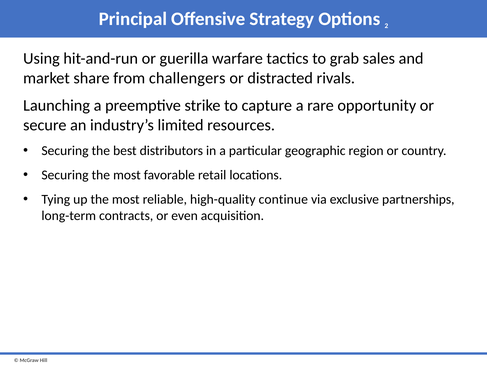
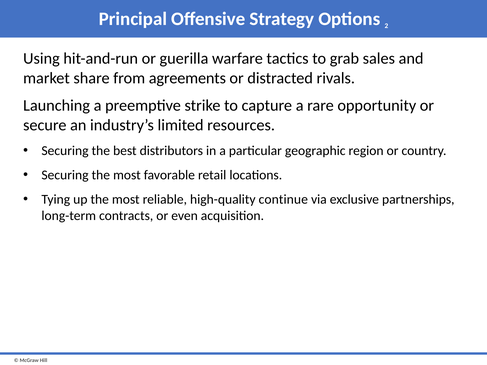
challengers: challengers -> agreements (187, 78)
